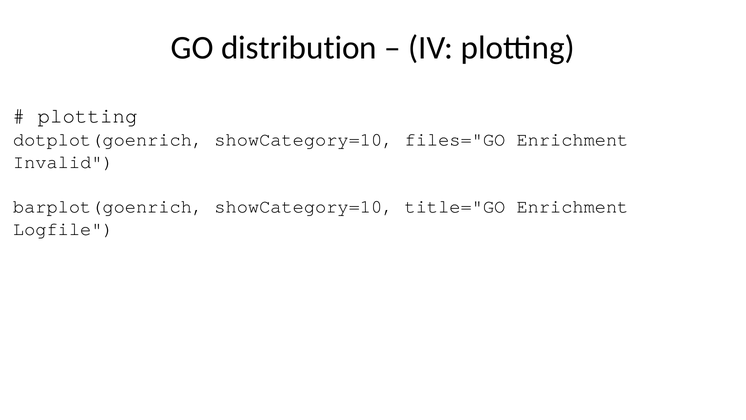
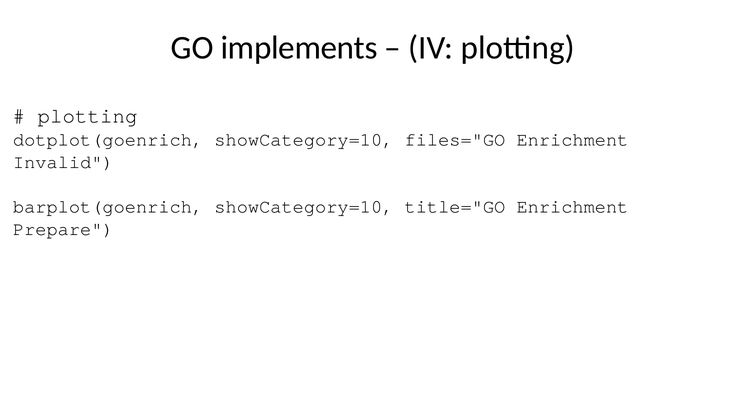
distribution: distribution -> implements (299, 48)
Logfile: Logfile -> Prepare (63, 229)
